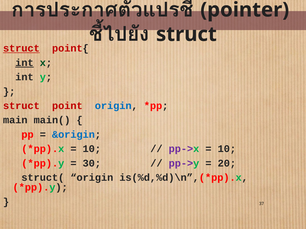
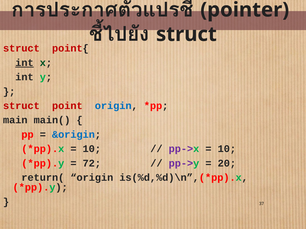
struct underline: present -> none (21, 48)
30: 30 -> 72 (92, 164)
struct(: struct( -> return( (43, 178)
